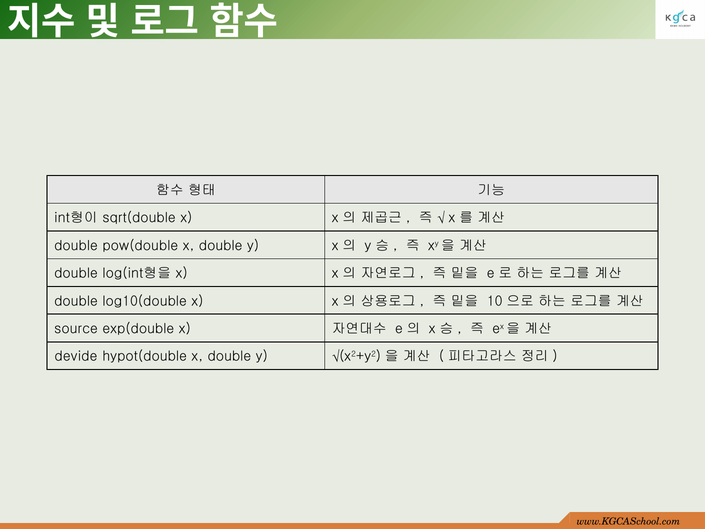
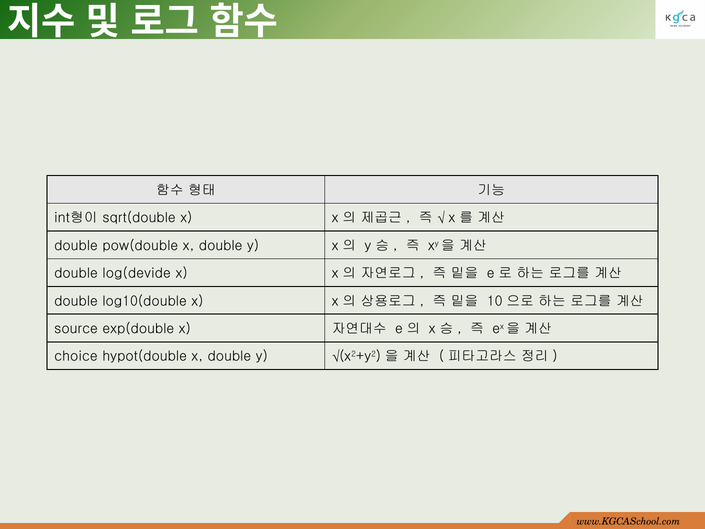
log(int형을: log(int형을 -> log(devide (137, 273)
devide: devide -> choice (76, 356)
